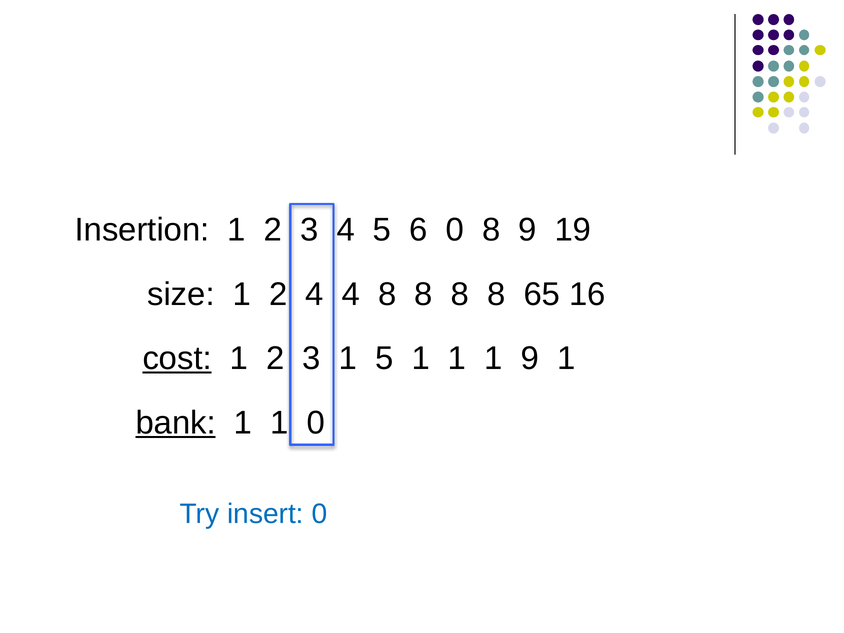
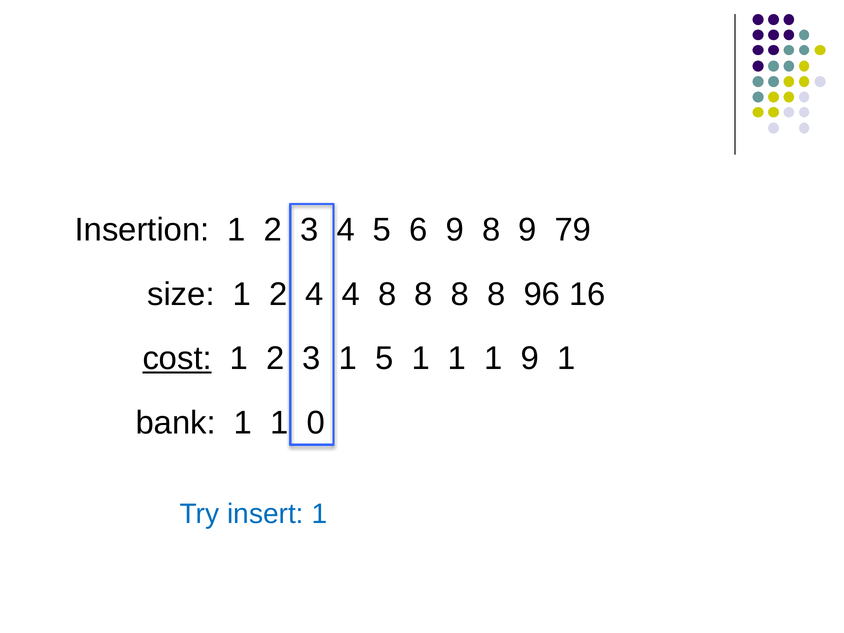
6 0: 0 -> 9 (455, 230)
19: 19 -> 79 (573, 230)
65: 65 -> 96 (542, 294)
bank underline: present -> none (176, 423)
insert 0: 0 -> 1 (319, 514)
